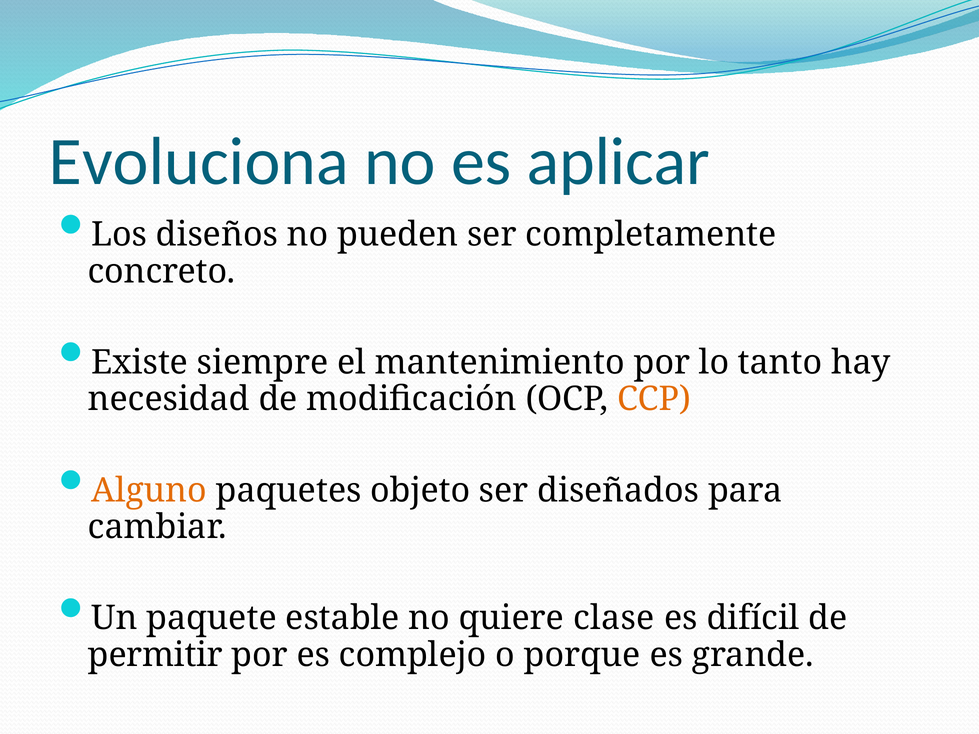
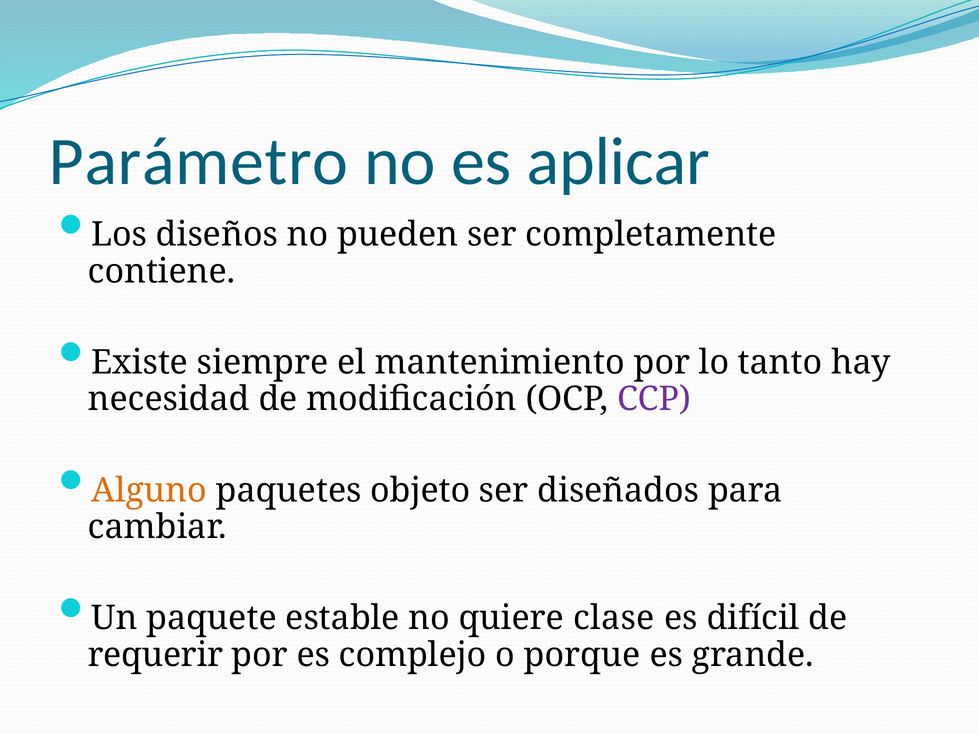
Evoluciona: Evoluciona -> Parámetro (199, 162)
concreto: concreto -> contiene (162, 271)
CCP colour: orange -> purple (654, 399)
permitir: permitir -> requerir (155, 655)
